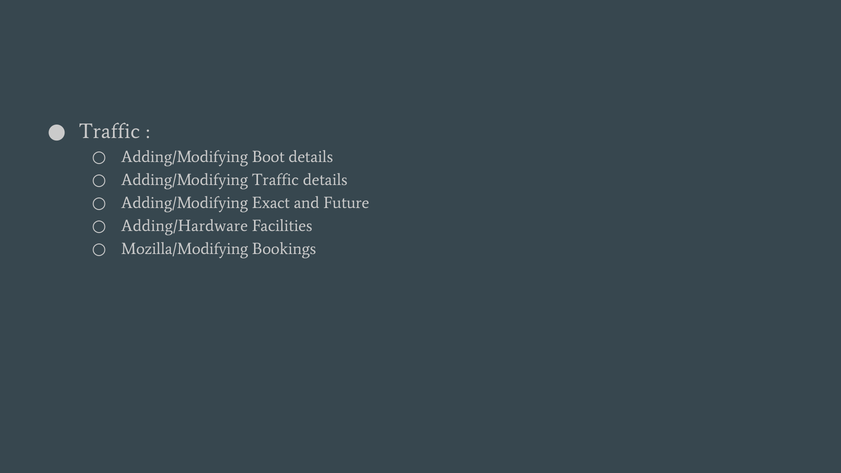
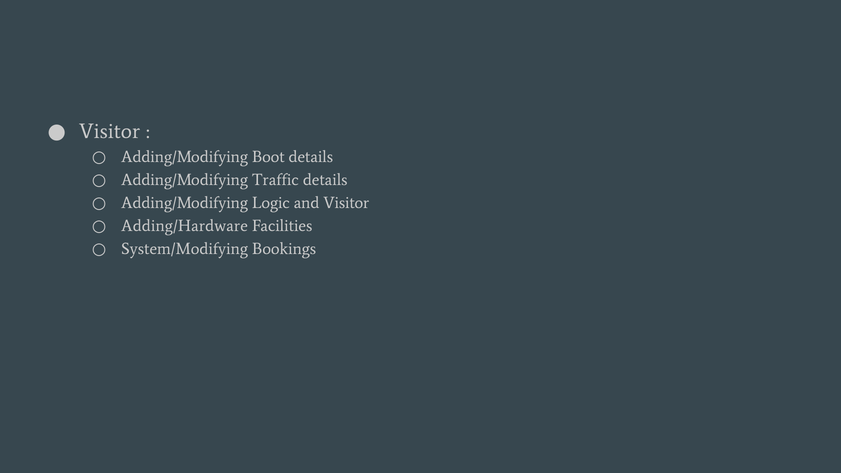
Traffic: Traffic -> Visitor (110, 131)
Exact: Exact -> Logic (271, 203)
and Future: Future -> Visitor (346, 203)
Mozilla/Modifying: Mozilla/Modifying -> System/Modifying (185, 249)
